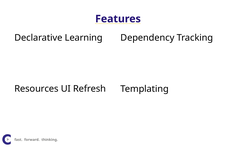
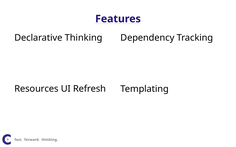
Declarative Learning: Learning -> Thinking (84, 38)
